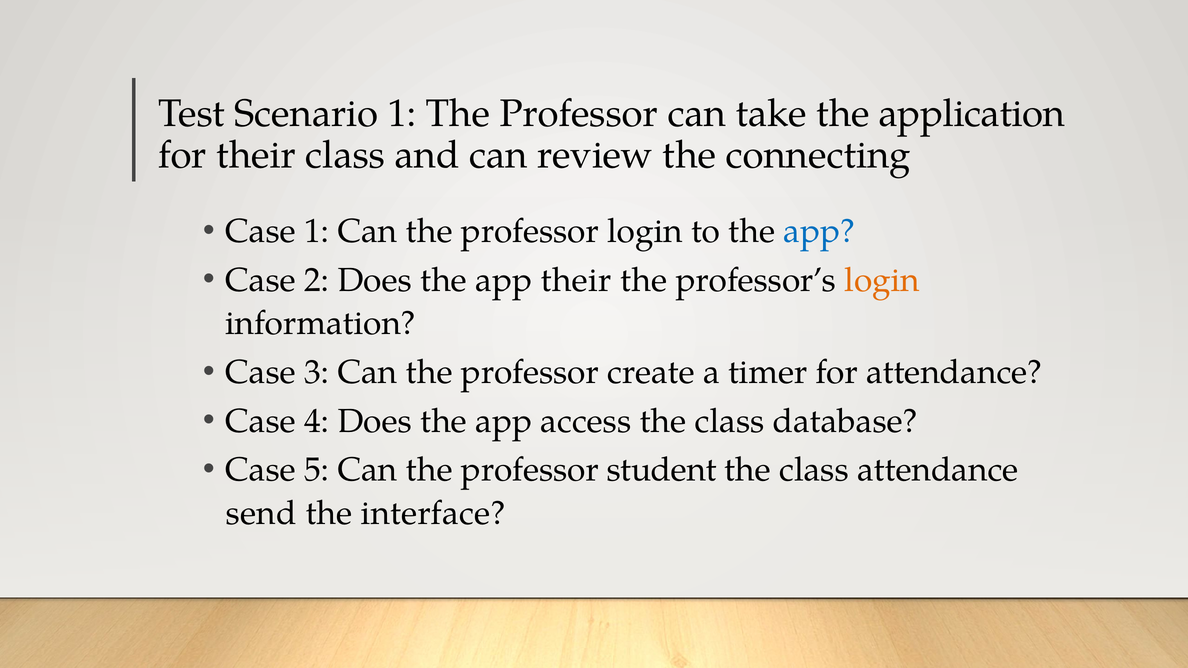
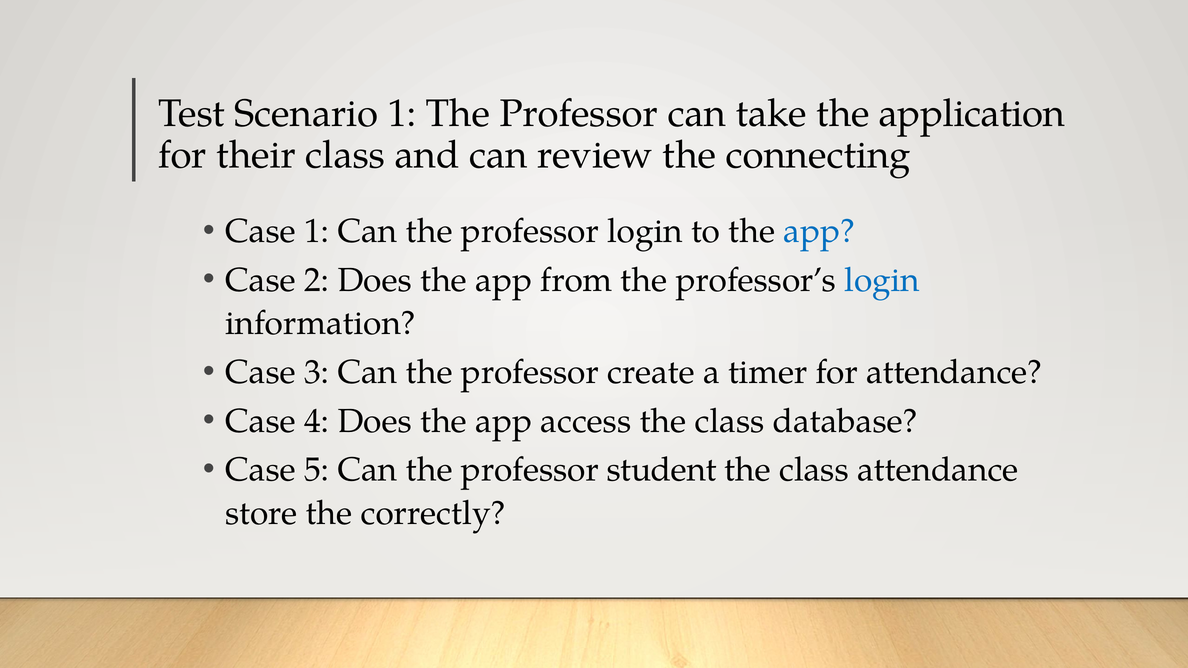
app their: their -> from (576, 280)
login colour: orange -> blue (882, 280)
send: send -> store (261, 513)
interface: interface -> correctly (433, 513)
